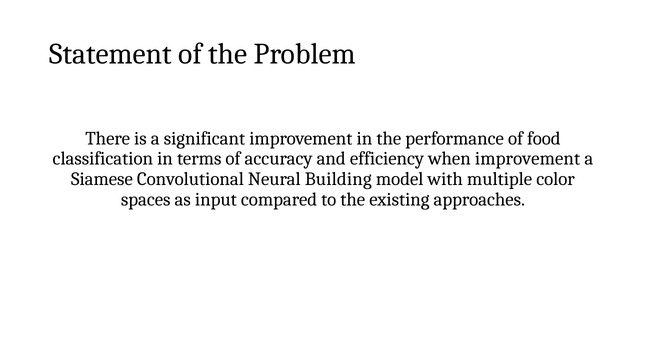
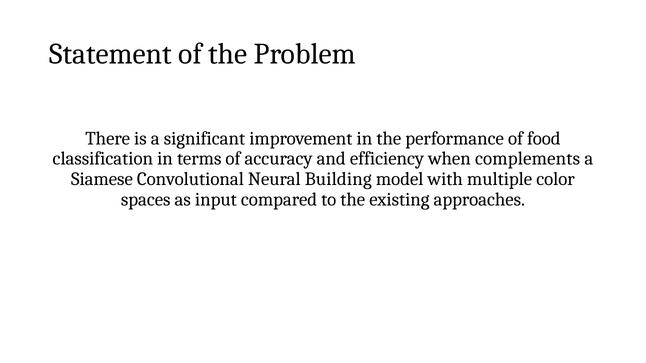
when improvement: improvement -> complements (528, 159)
